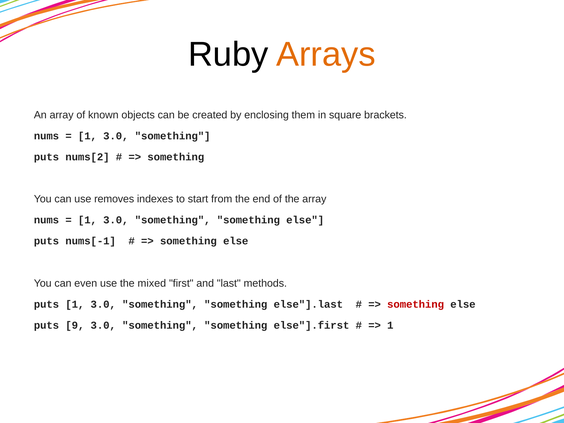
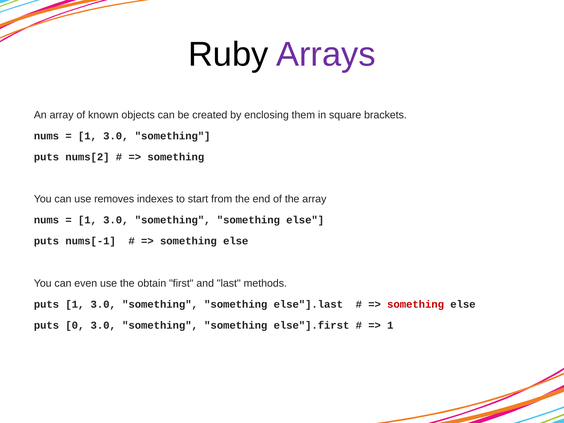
Arrays colour: orange -> purple (326, 55)
mixed: mixed -> obtain (152, 283)
9: 9 -> 0 (75, 325)
